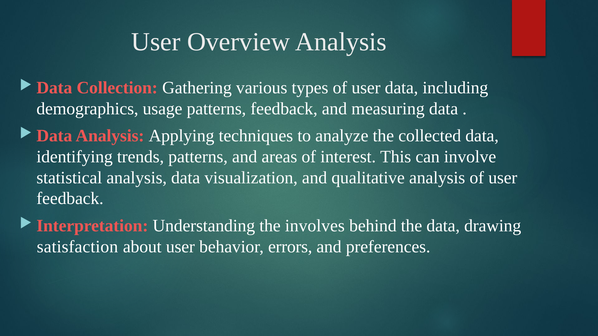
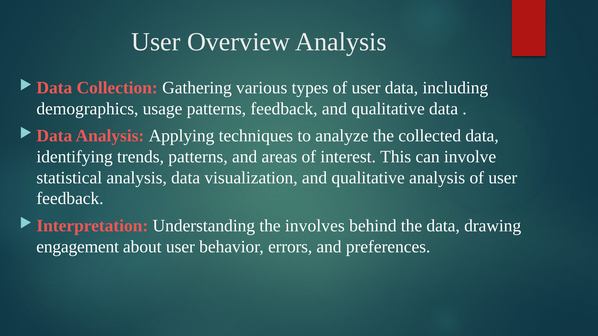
feedback and measuring: measuring -> qualitative (388, 109)
satisfaction: satisfaction -> engagement (78, 247)
